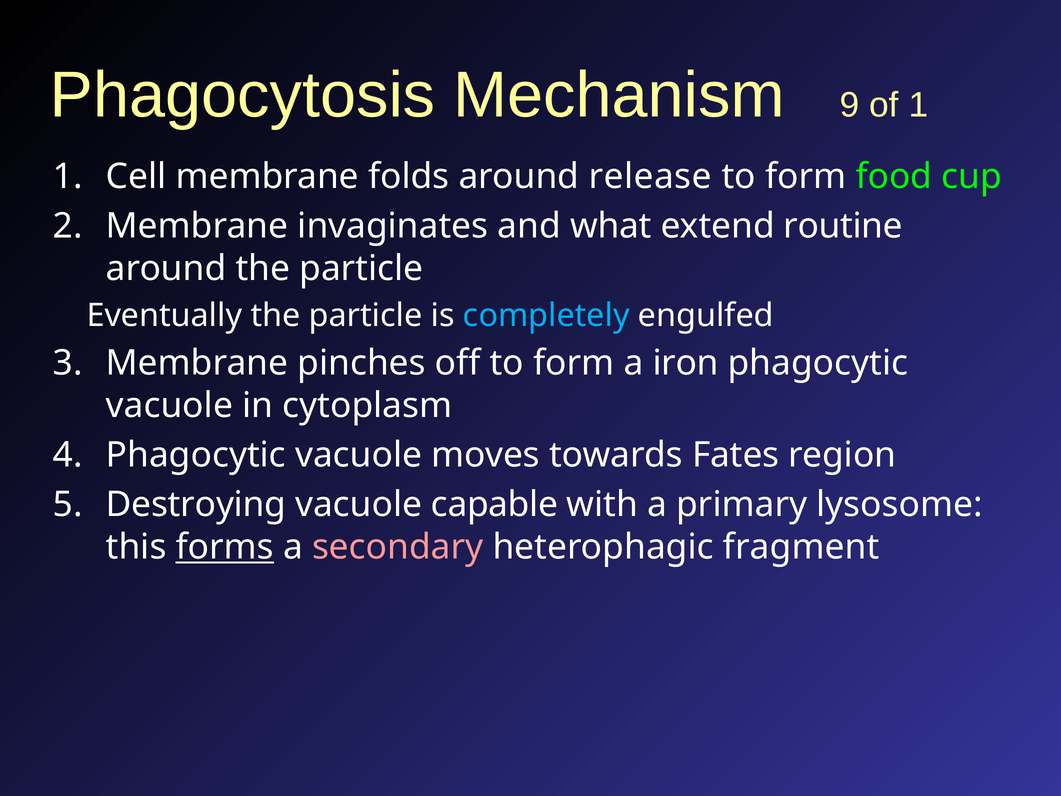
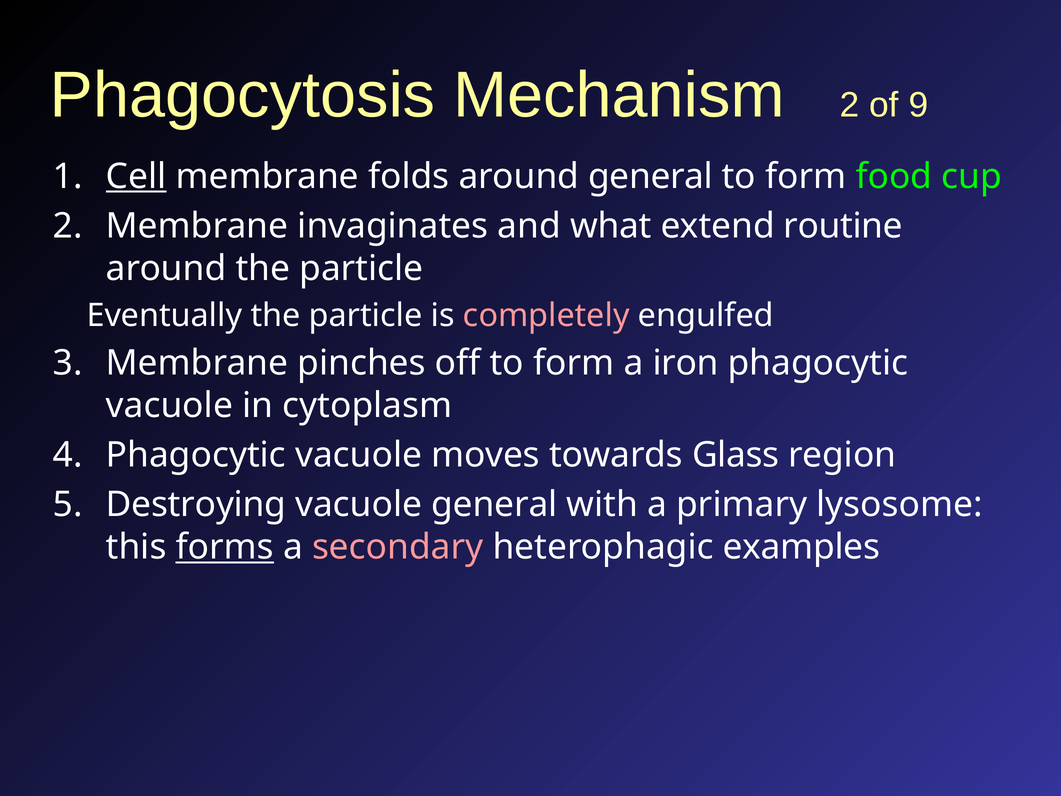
Mechanism 9: 9 -> 2 (850, 105)
of 1: 1 -> 9 (918, 105)
Cell underline: none -> present (136, 176)
around release: release -> general (651, 176)
completely colour: light blue -> pink (546, 315)
Fates: Fates -> Glass (736, 455)
vacuole capable: capable -> general (494, 505)
fragment: fragment -> examples (801, 547)
